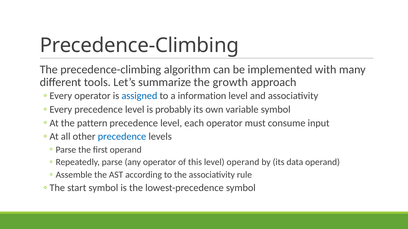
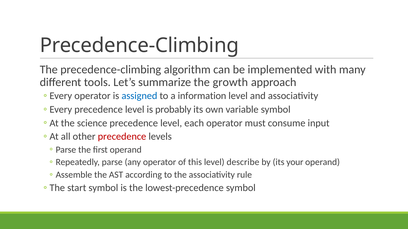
pattern: pattern -> science (92, 123)
precedence colour: blue -> red (122, 137)
level operand: operand -> describe (243, 163)
data: data -> your (295, 163)
